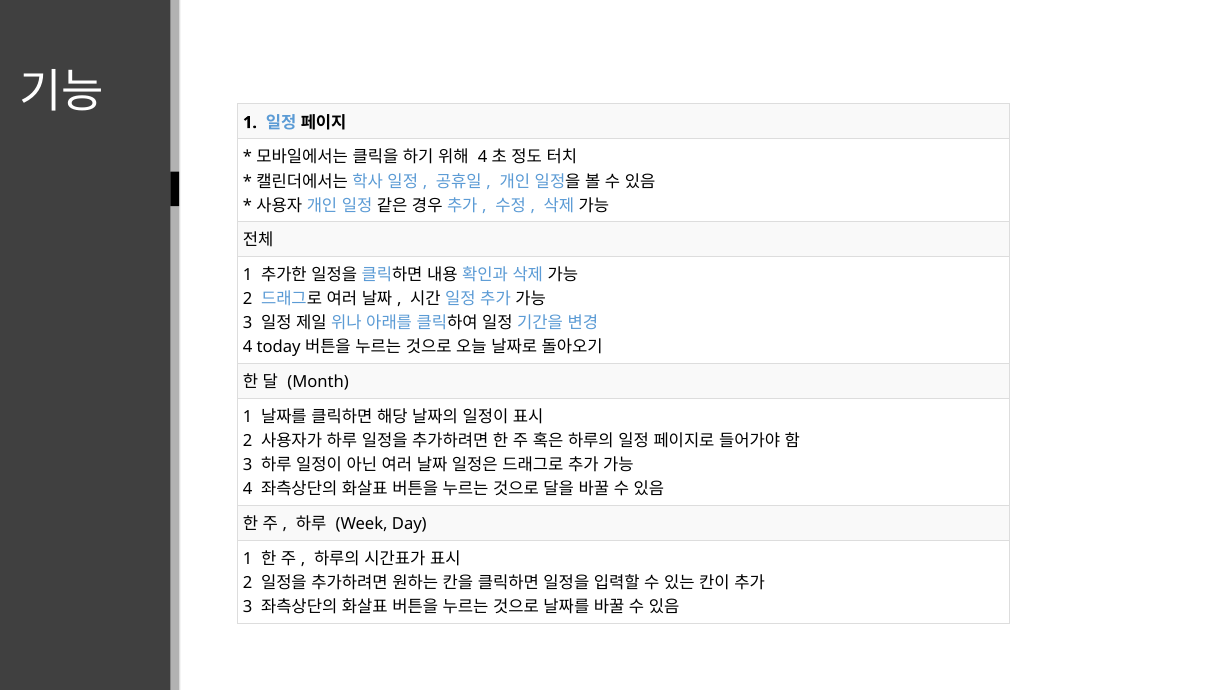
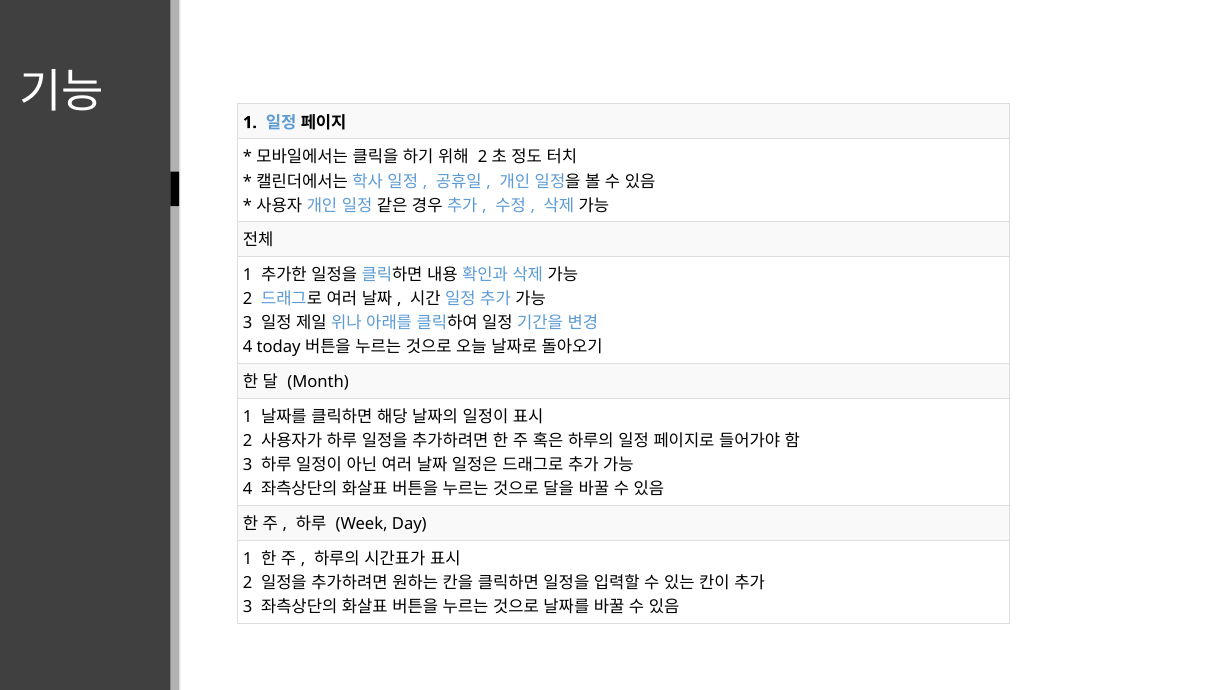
4: 4 -> 2 (483, 158)
